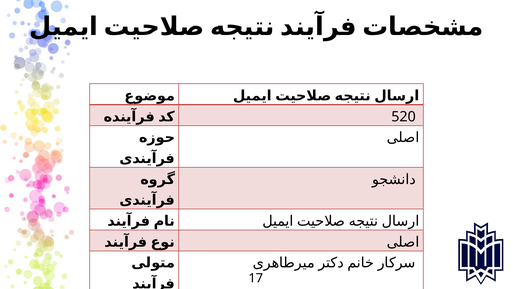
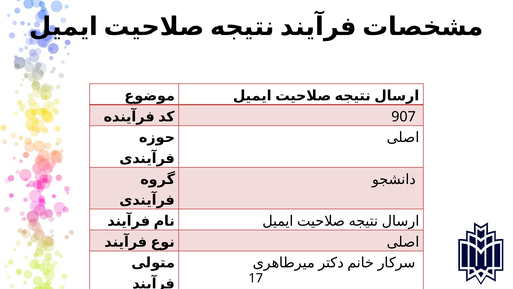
520: 520 -> 907 (403, 116)
